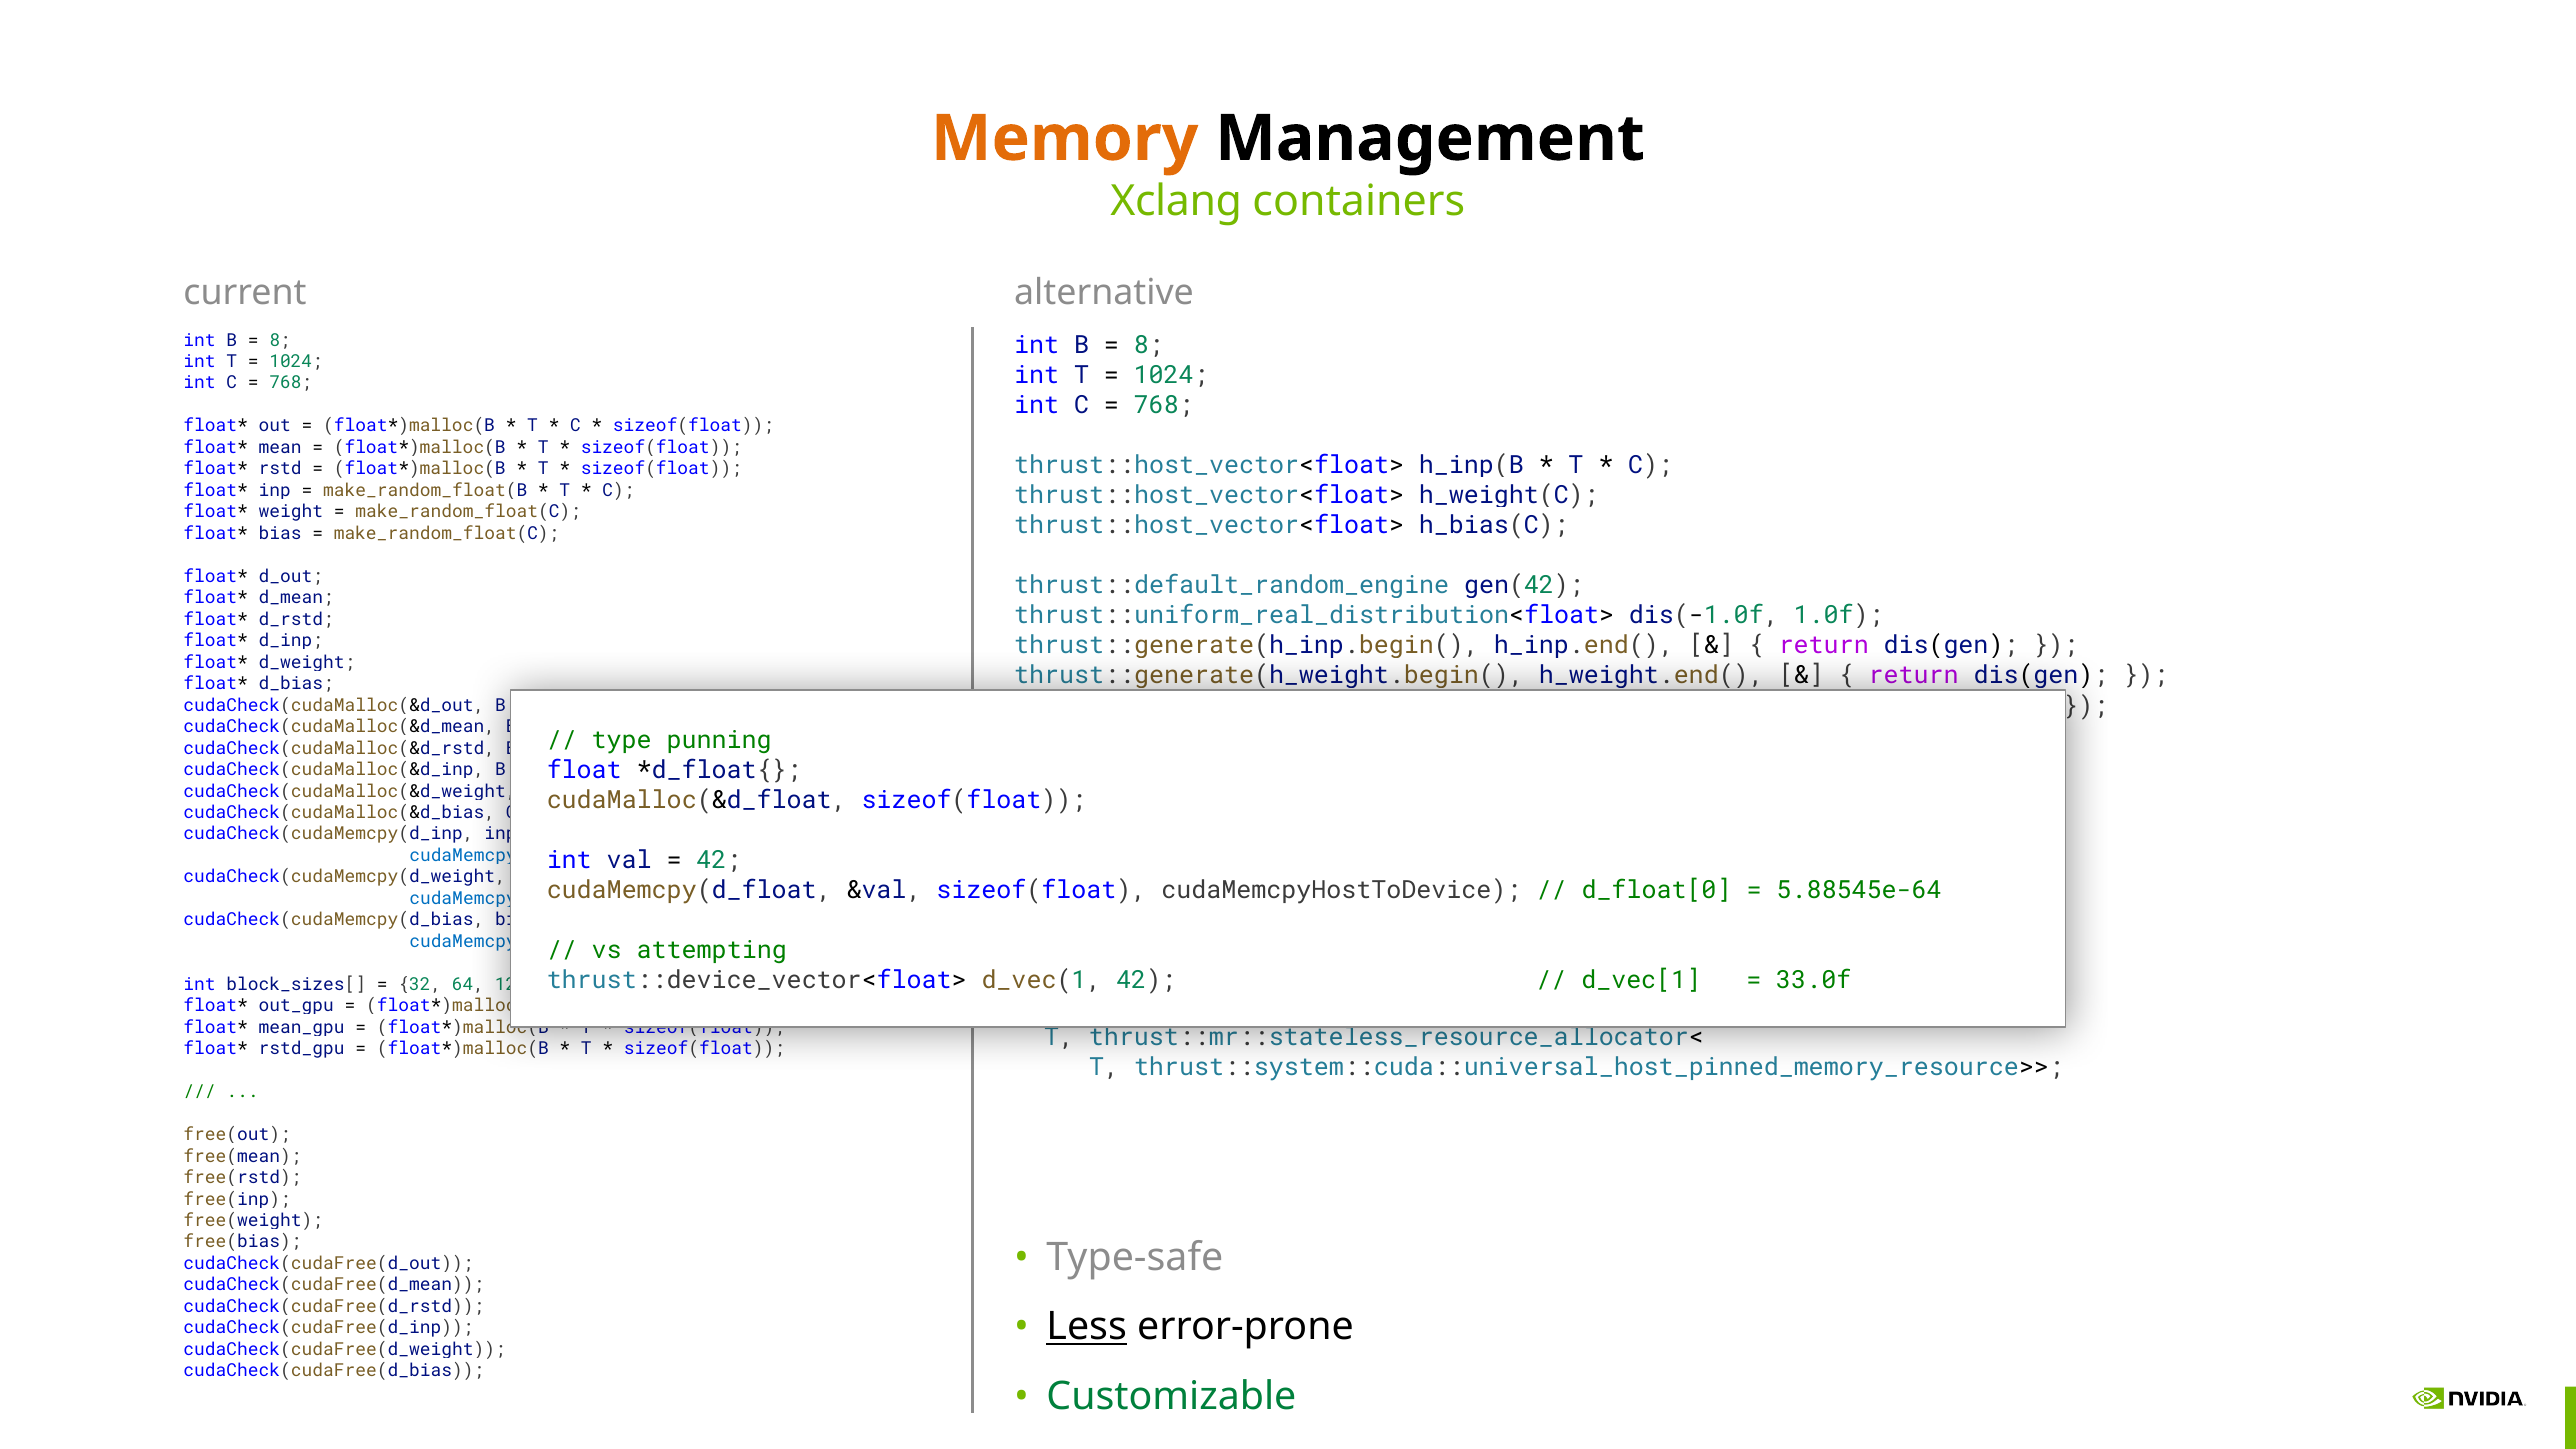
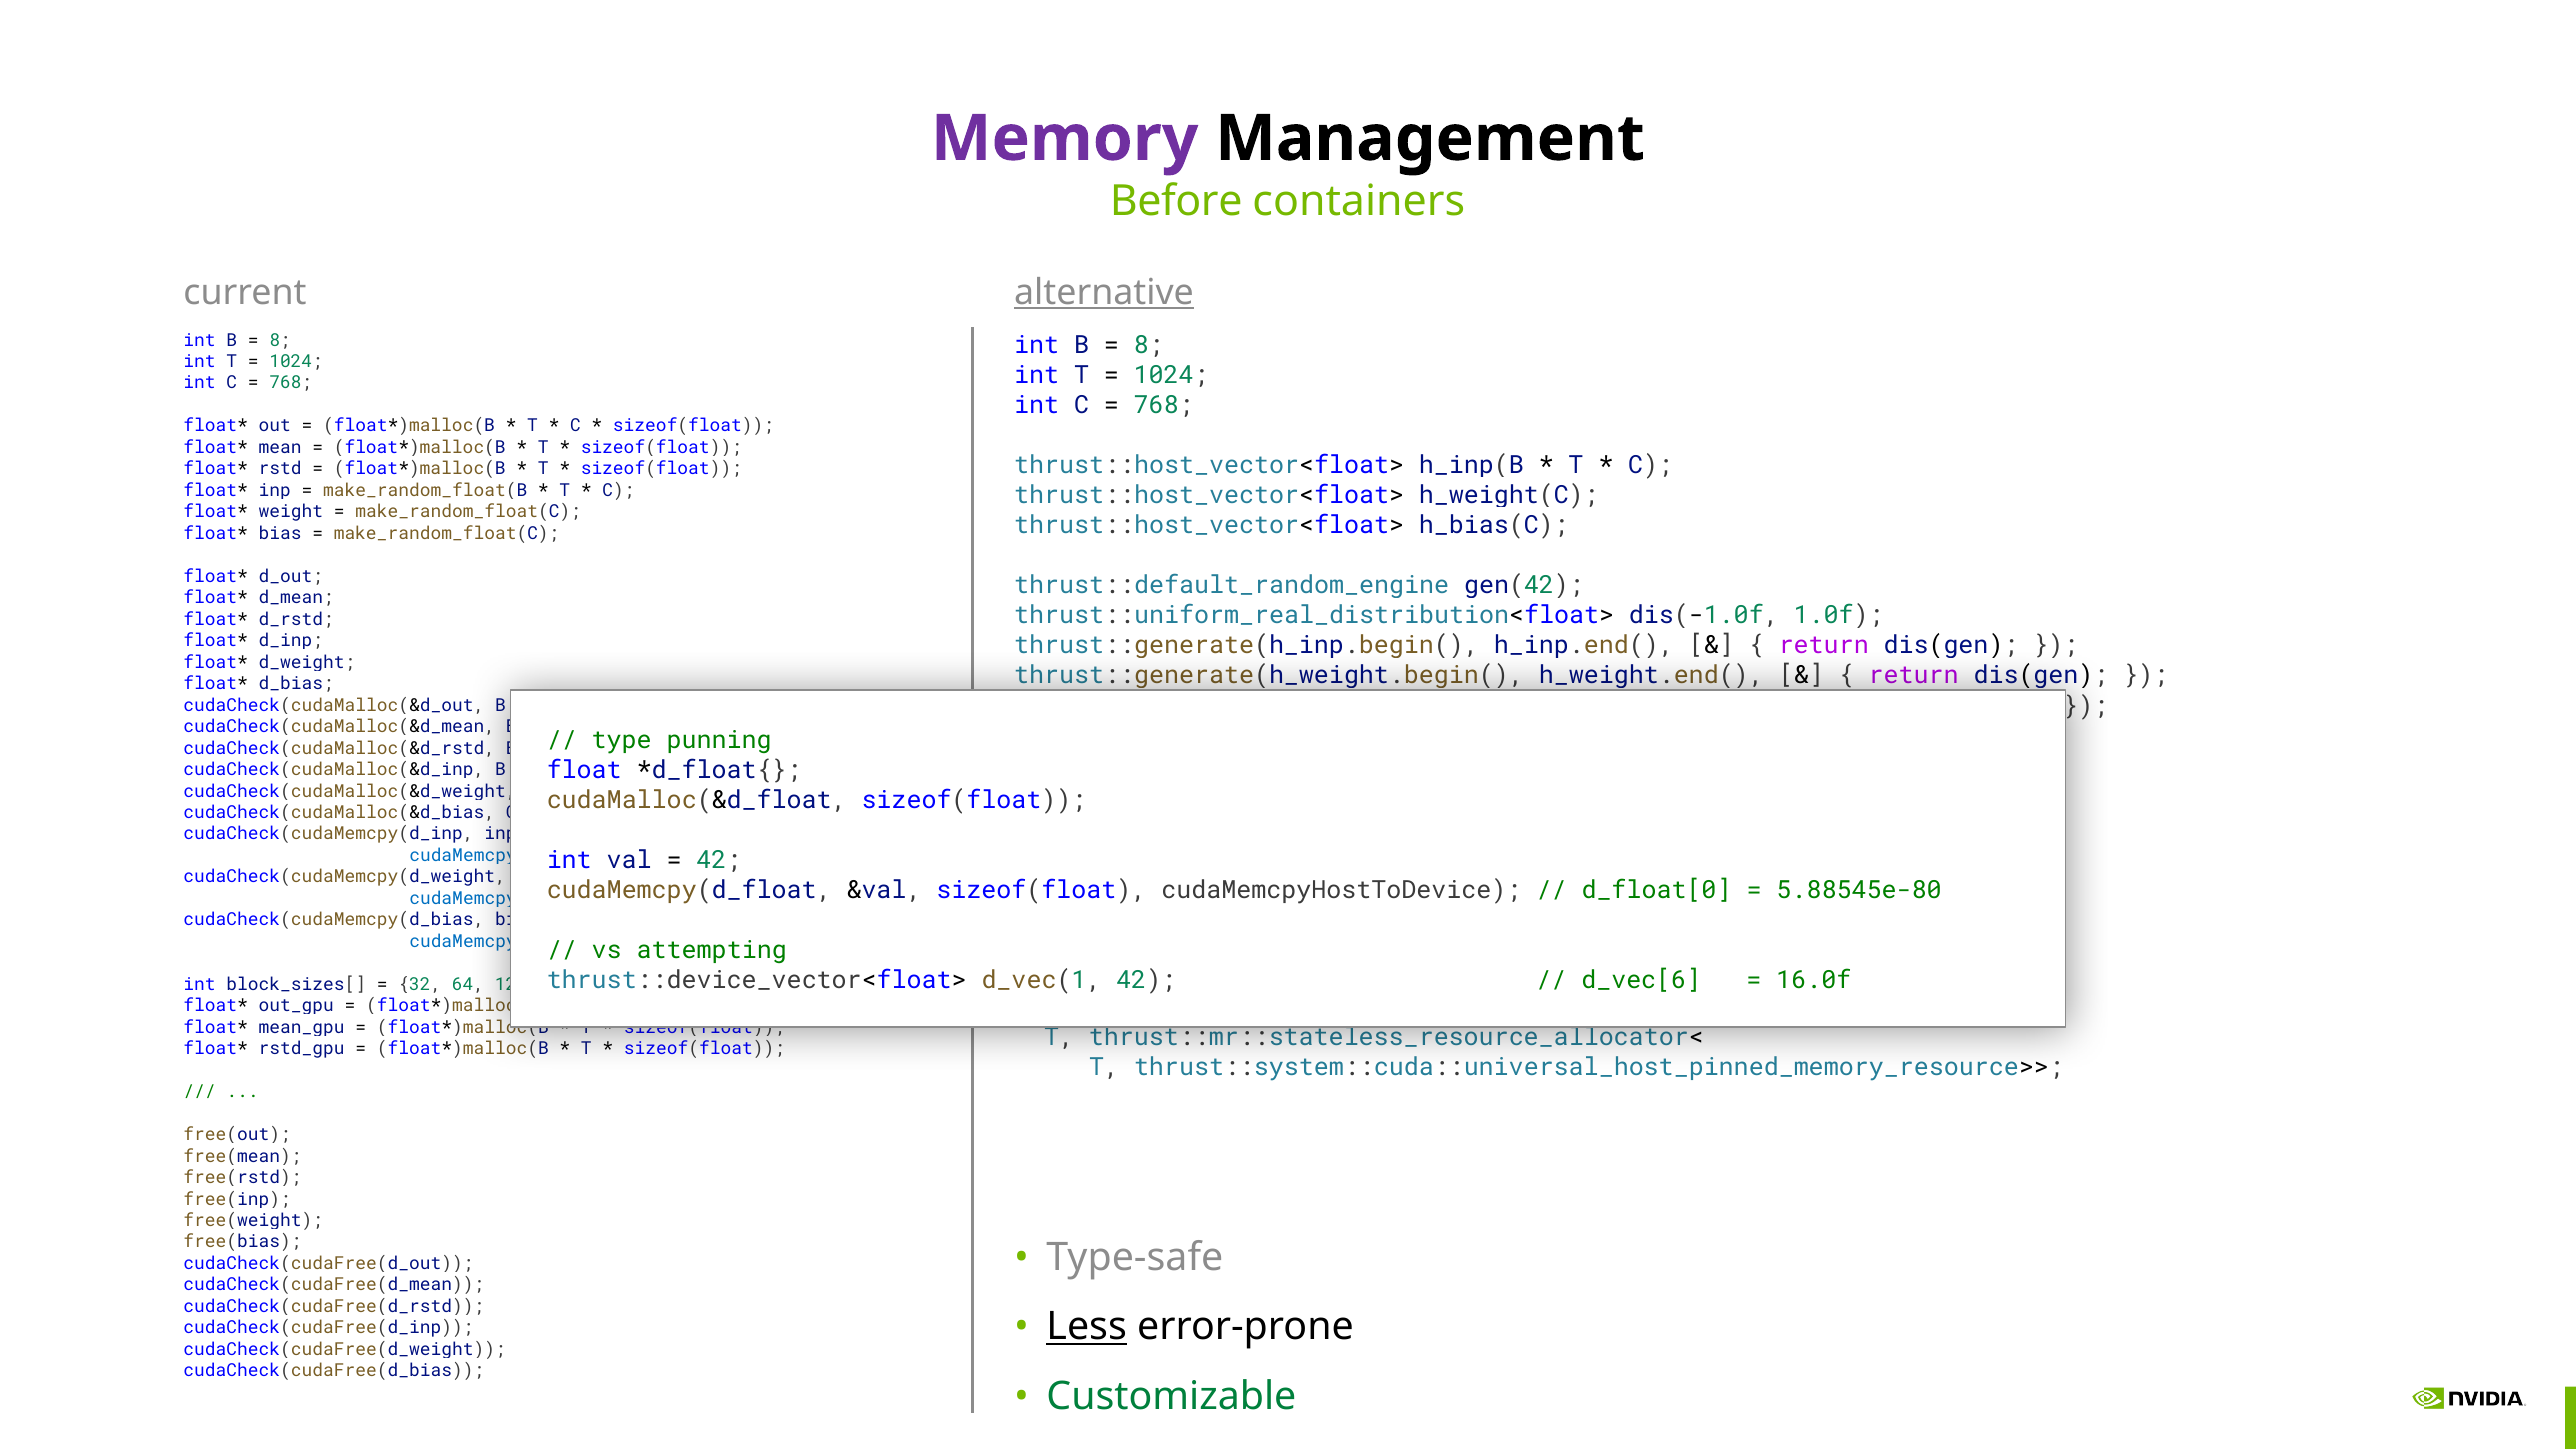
Memory colour: orange -> purple (1065, 139)
Xclang: Xclang -> Before (1176, 201)
alternative underline: none -> present (1104, 293)
5.88545e-64: 5.88545e-64 -> 5.88545e-80 (1859, 890)
d_vec[1: d_vec[1 -> d_vec[6 (1641, 981)
33.0f: 33.0f -> 16.0f (1814, 981)
